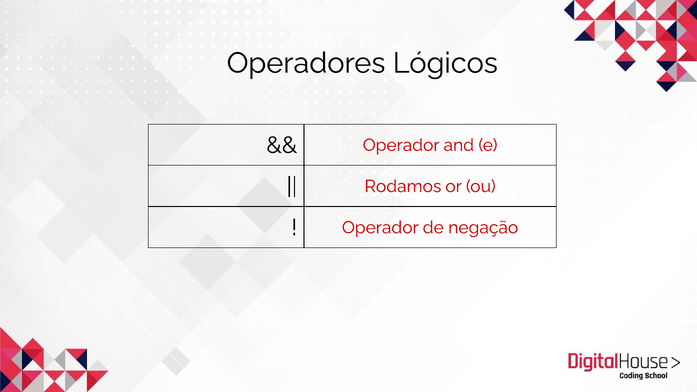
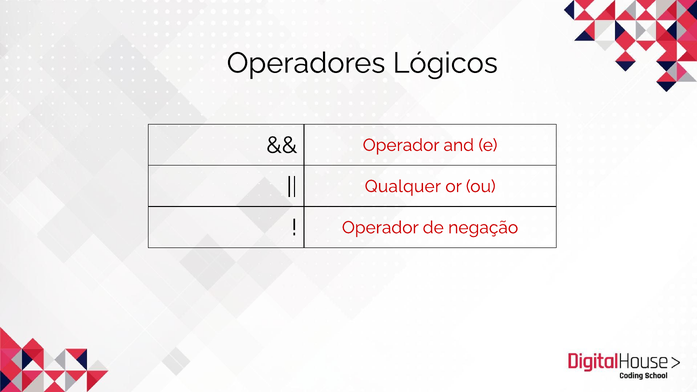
Rodamos: Rodamos -> Qualquer (403, 186)
